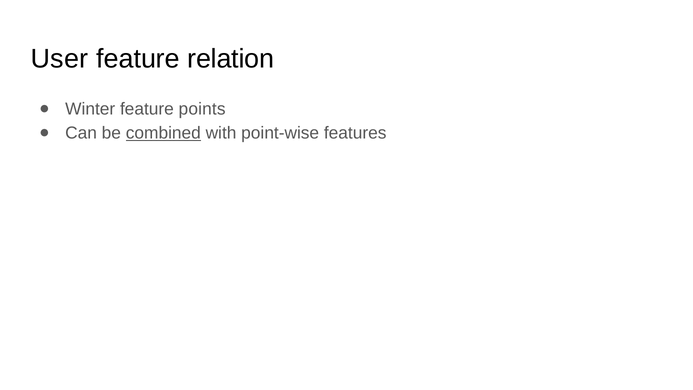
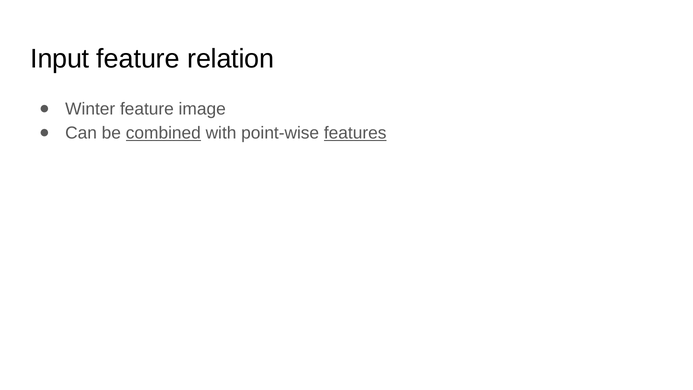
User: User -> Input (60, 59)
points: points -> image (202, 109)
features underline: none -> present (355, 133)
